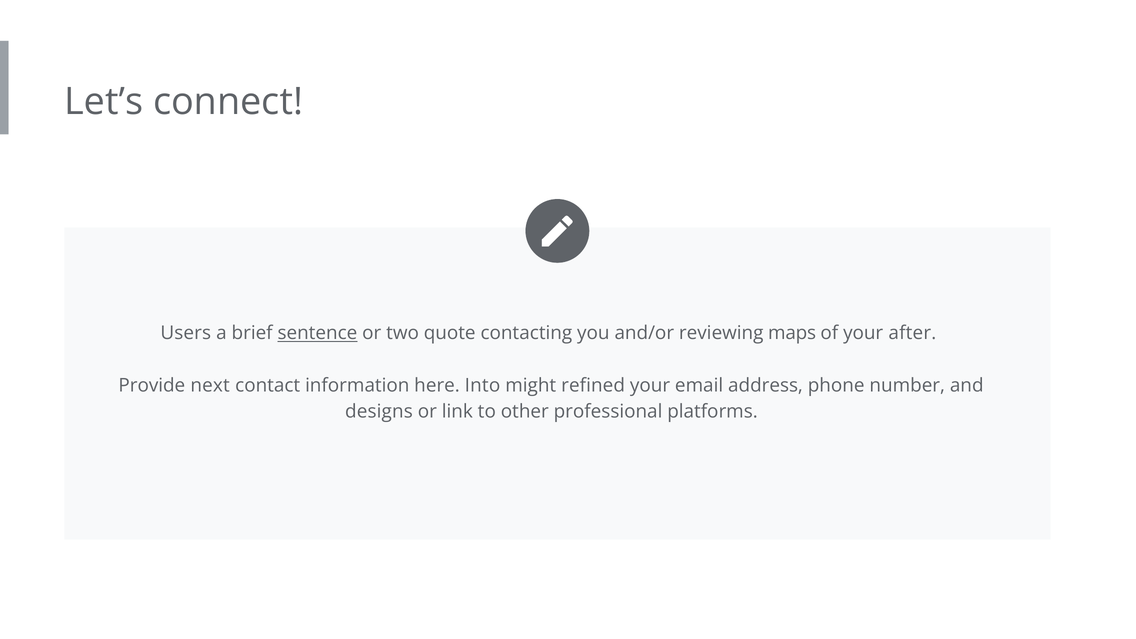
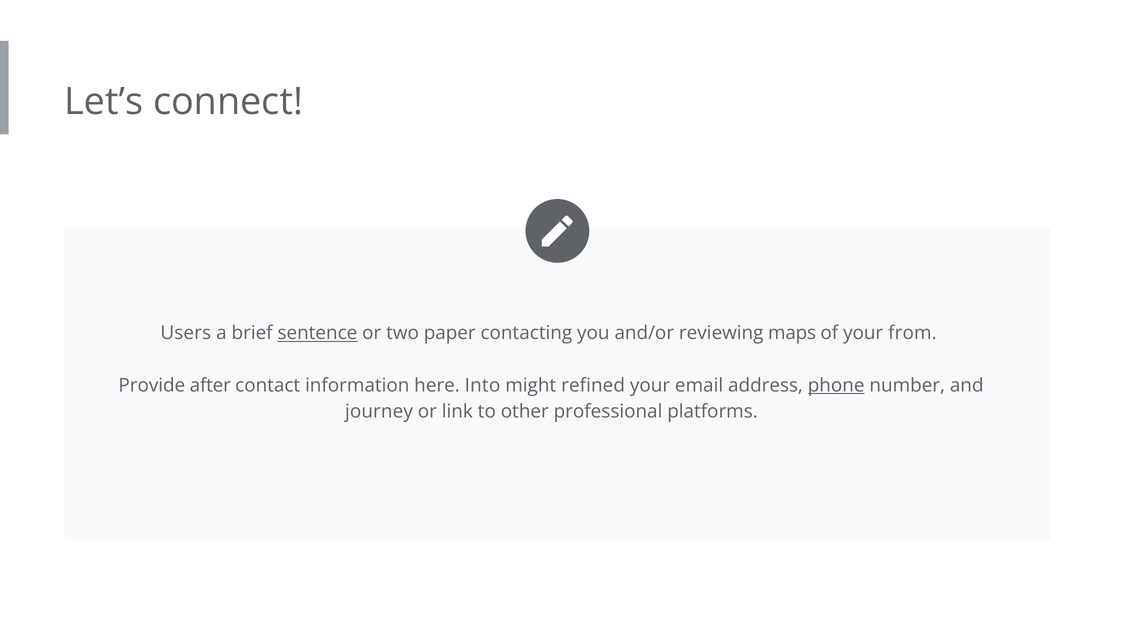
quote: quote -> paper (450, 333)
after: after -> from (912, 333)
next: next -> after (210, 385)
phone underline: none -> present (836, 385)
designs: designs -> journey (379, 412)
